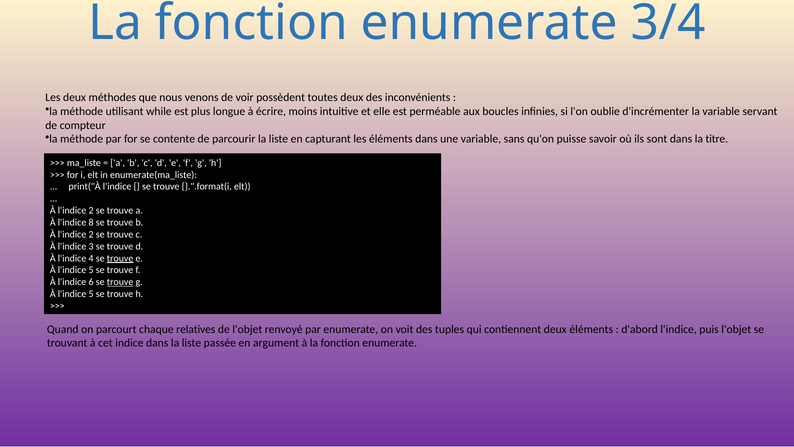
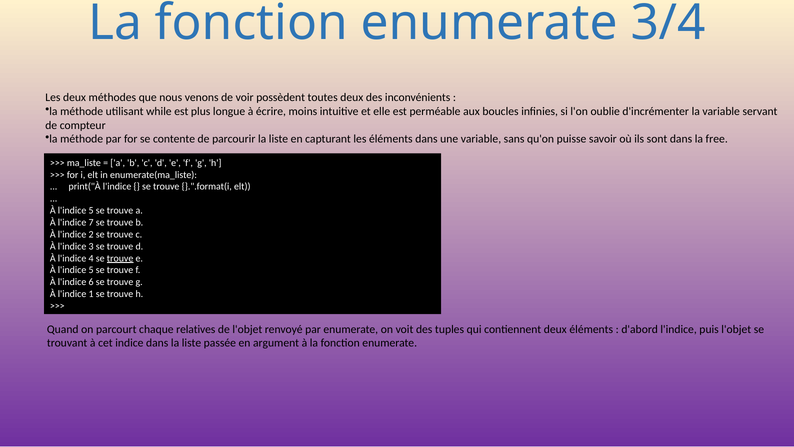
titre: titre -> free (717, 139)
2: 2 -> 5 (91, 210)
8: 8 -> 7 (91, 222)
trouve underline: present -> none (120, 282)
5: 5 -> 1 (91, 294)
